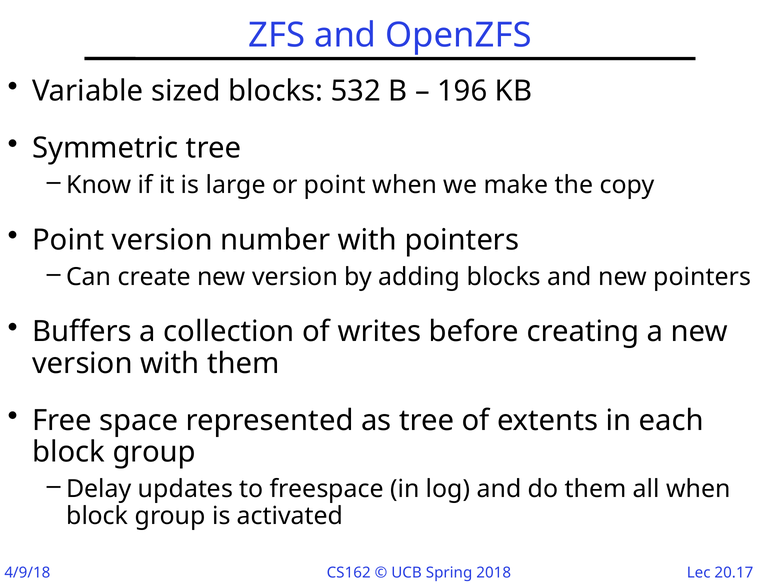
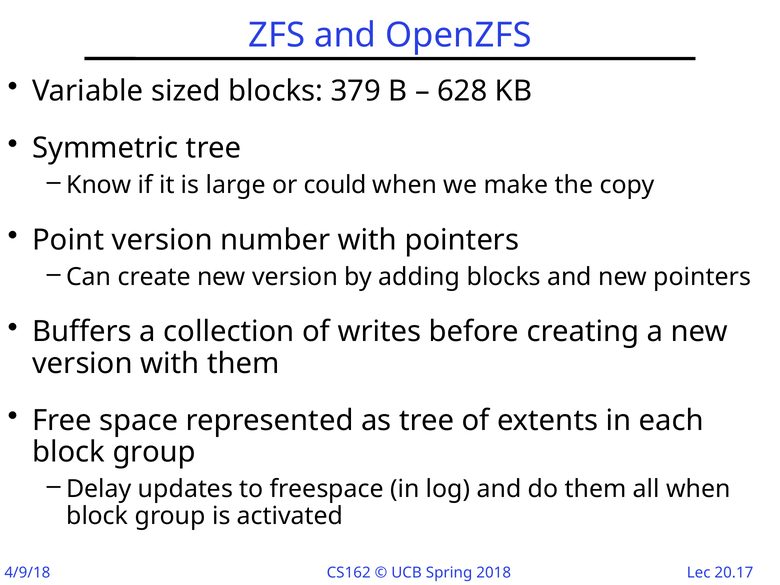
532: 532 -> 379 (356, 91)
196: 196 -> 628 (462, 91)
or point: point -> could (335, 185)
